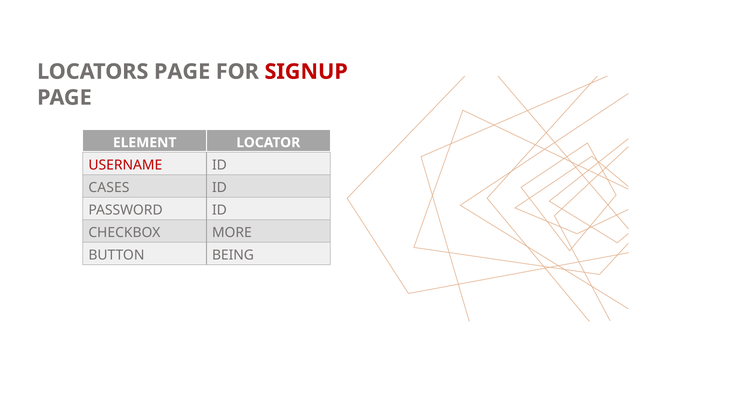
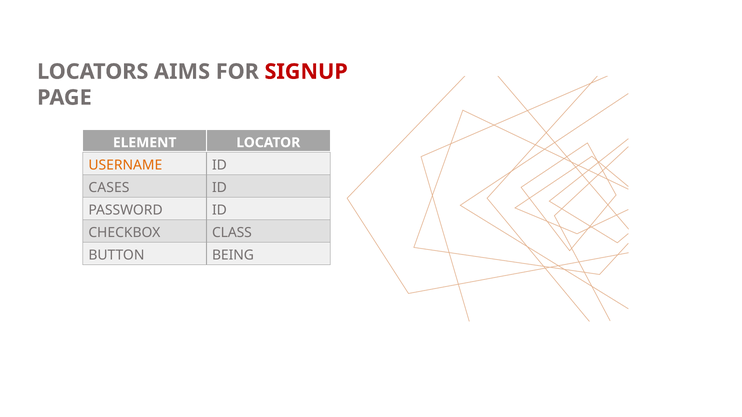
LOCATORS PAGE: PAGE -> AIMS (182, 72)
USERNAME colour: red -> orange (125, 165)
MORE: MORE -> CLASS (232, 233)
